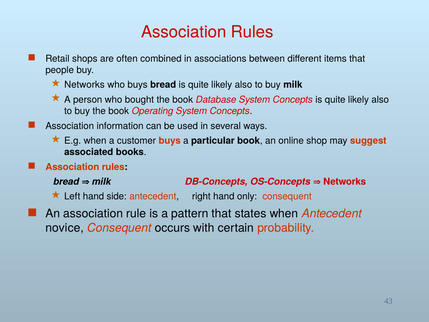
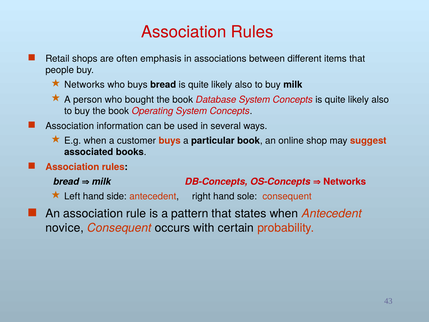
combined: combined -> emphasis (161, 59)
only: only -> sole (247, 196)
